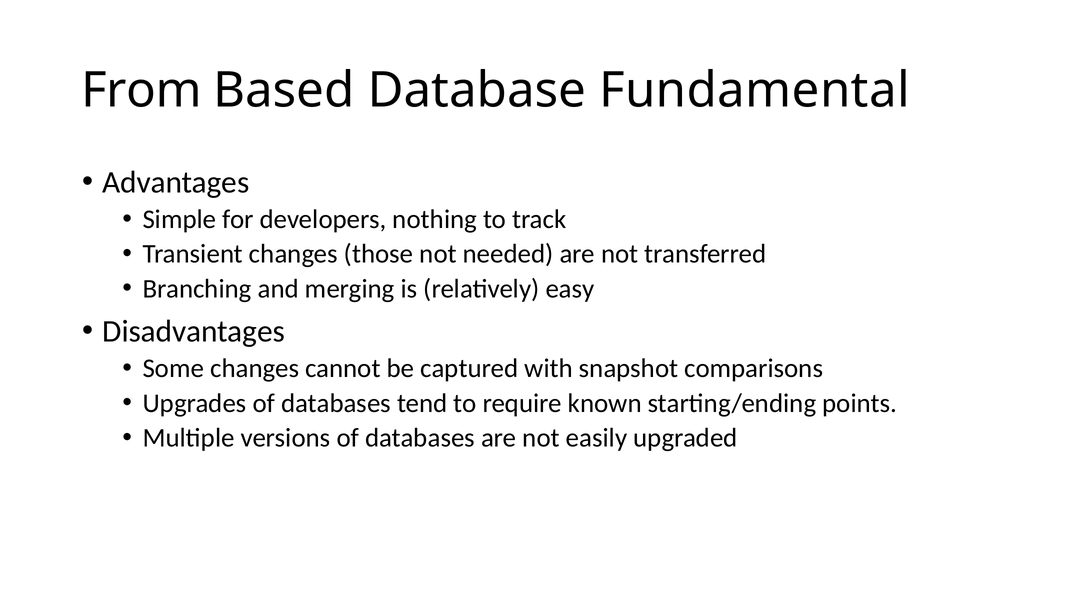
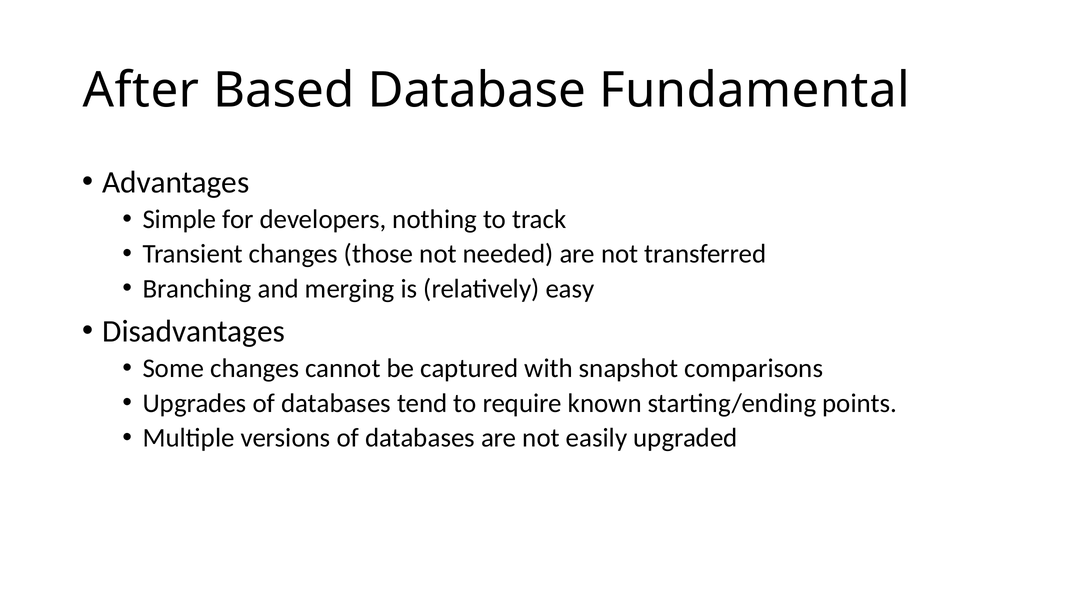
From: From -> After (141, 90)
